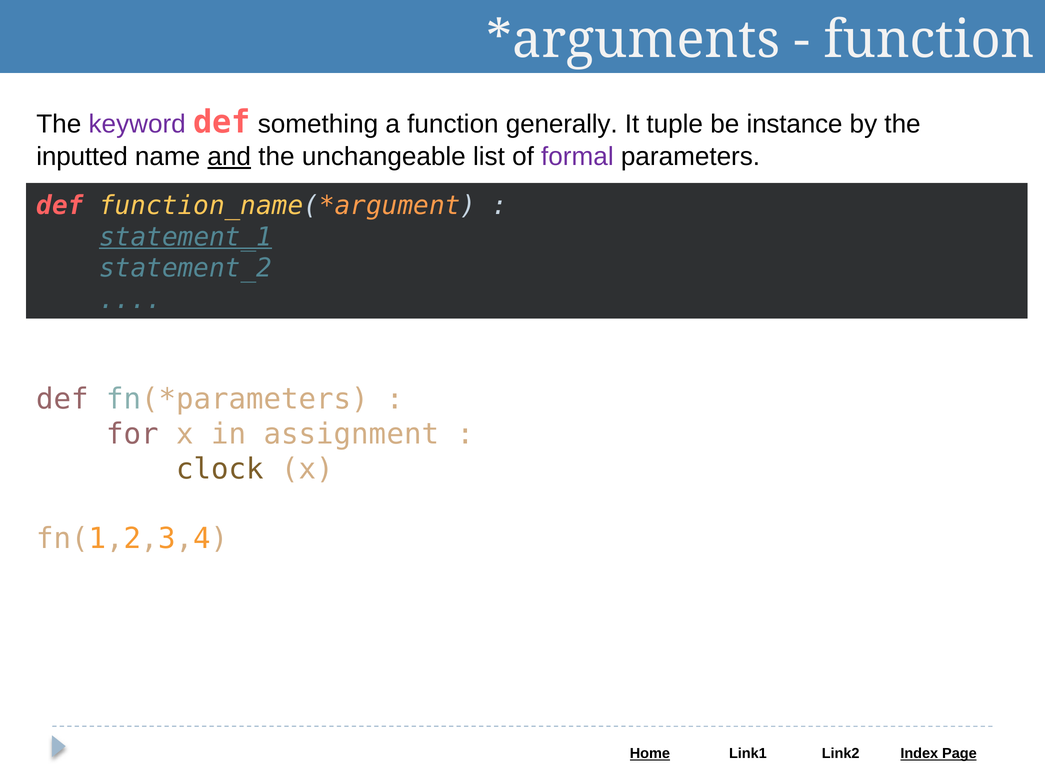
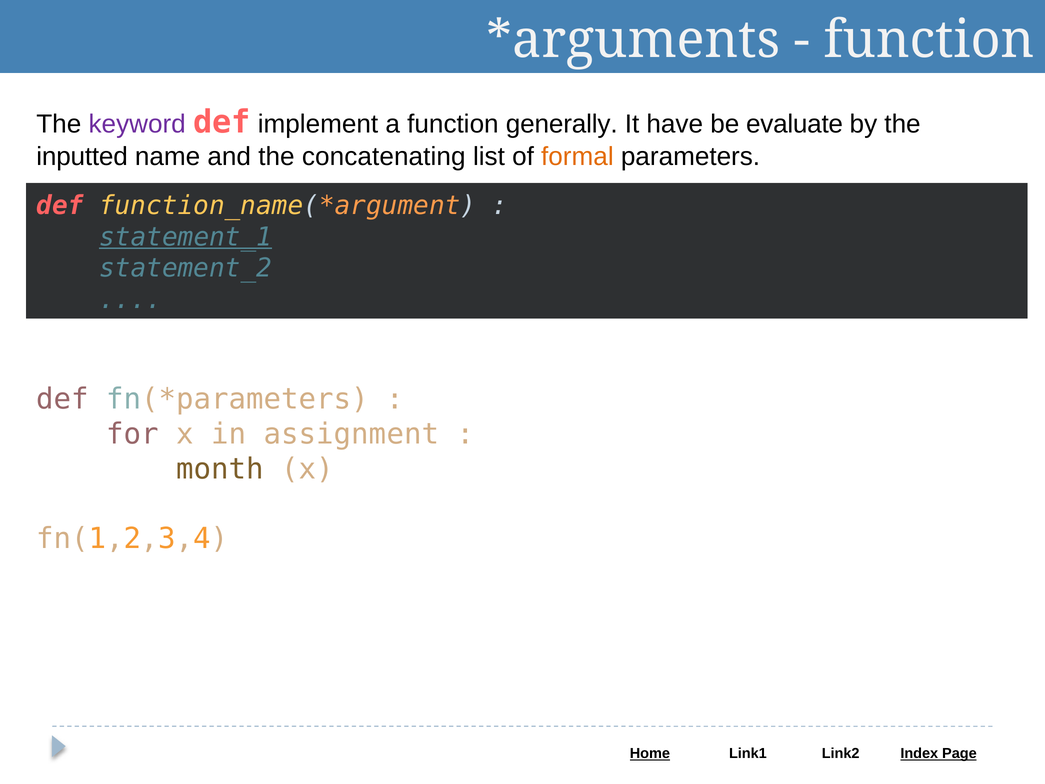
something: something -> implement (318, 124)
tuple: tuple -> have (675, 124)
instance: instance -> evaluate (795, 124)
and underline: present -> none (229, 157)
unchangeable: unchangeable -> concatenating (384, 157)
formal colour: purple -> orange (577, 157)
clock: clock -> month (220, 469)
